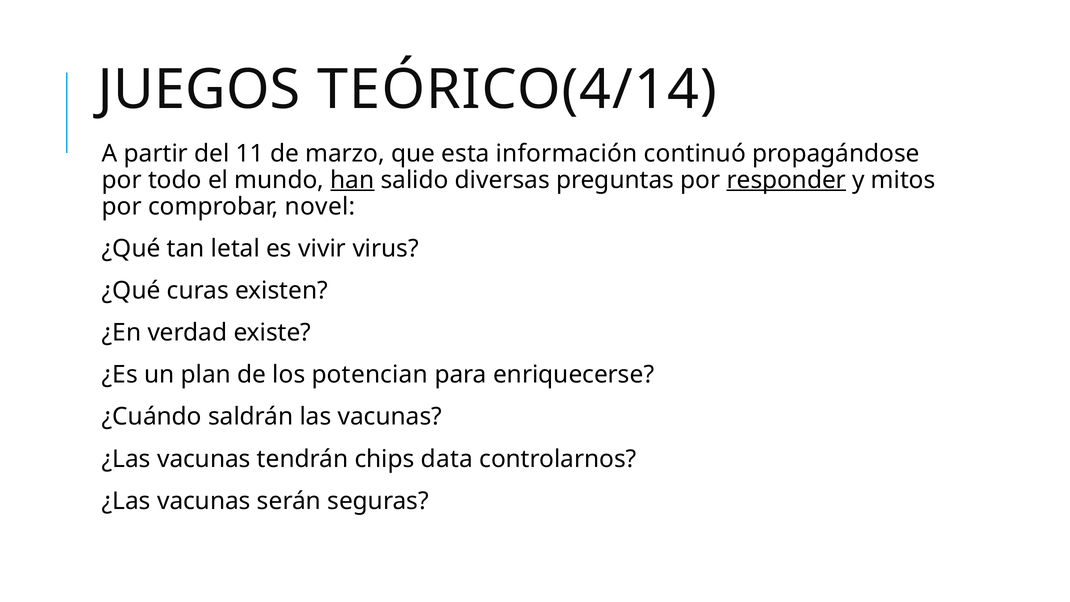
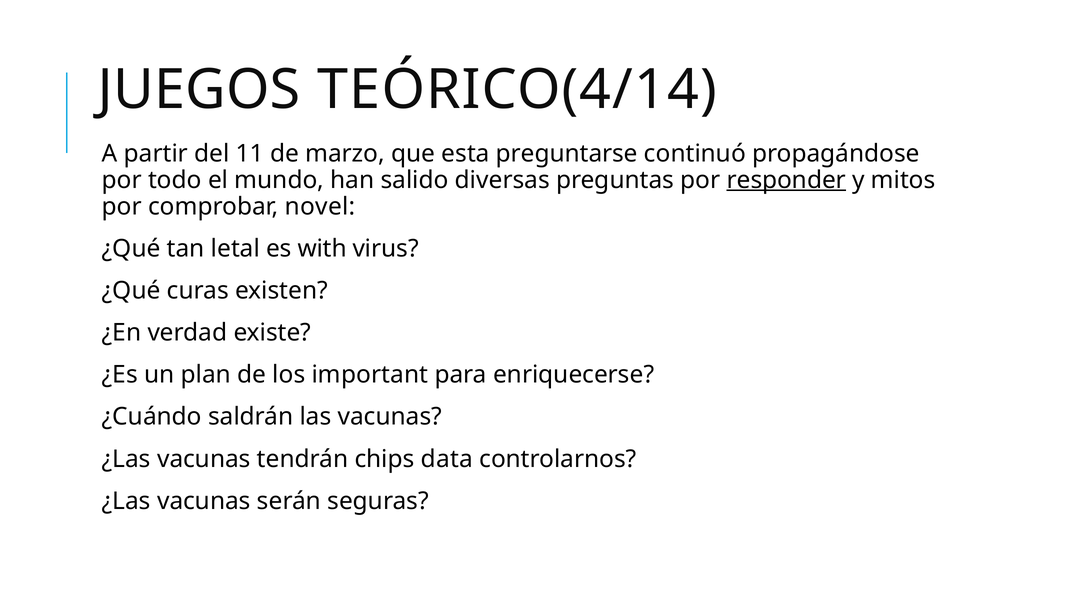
información: información -> preguntarse (567, 153)
han underline: present -> none (352, 180)
vivir: vivir -> with (322, 248)
potencian: potencian -> important (370, 375)
